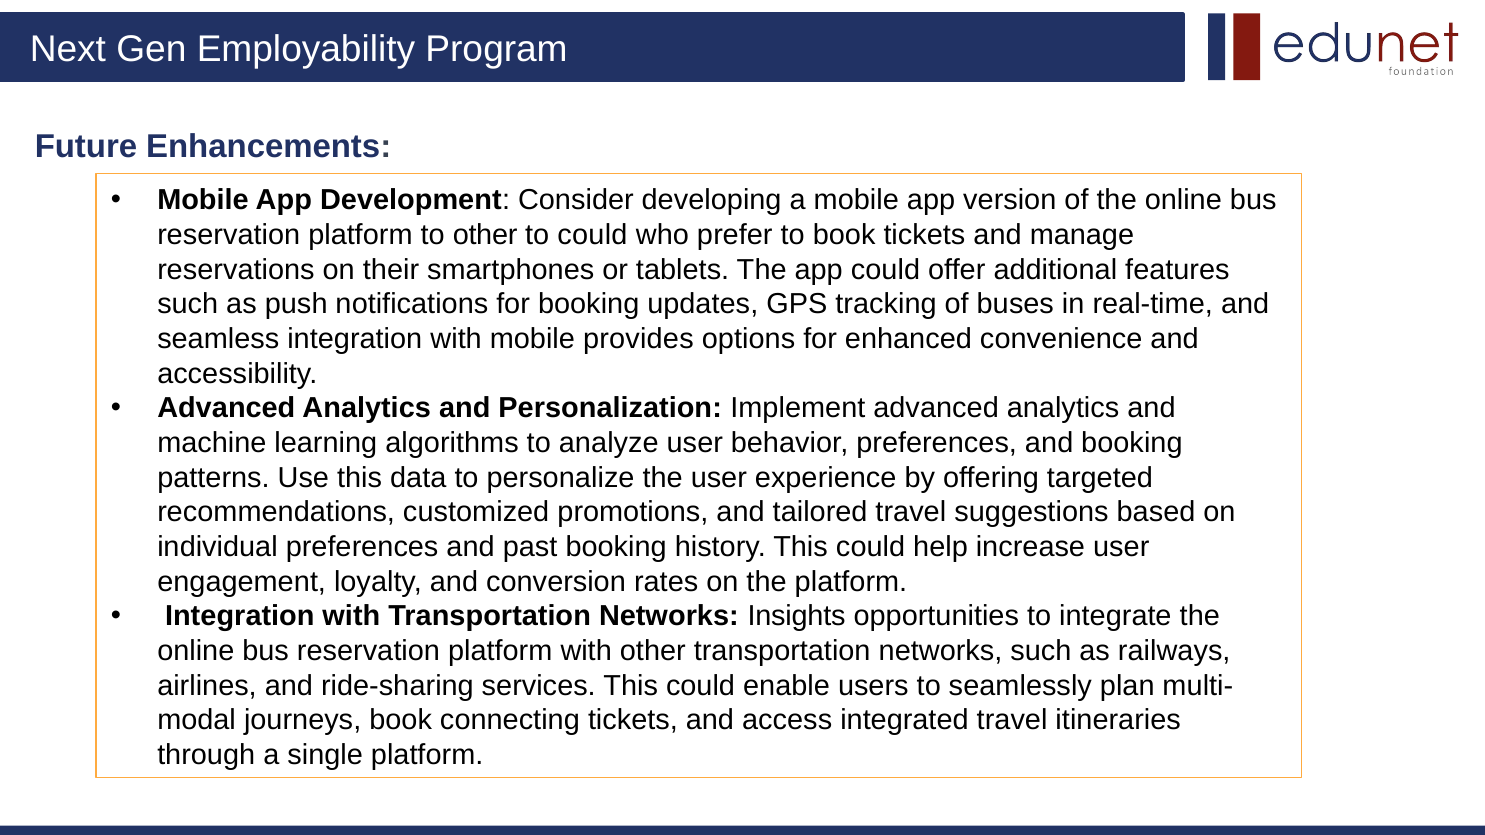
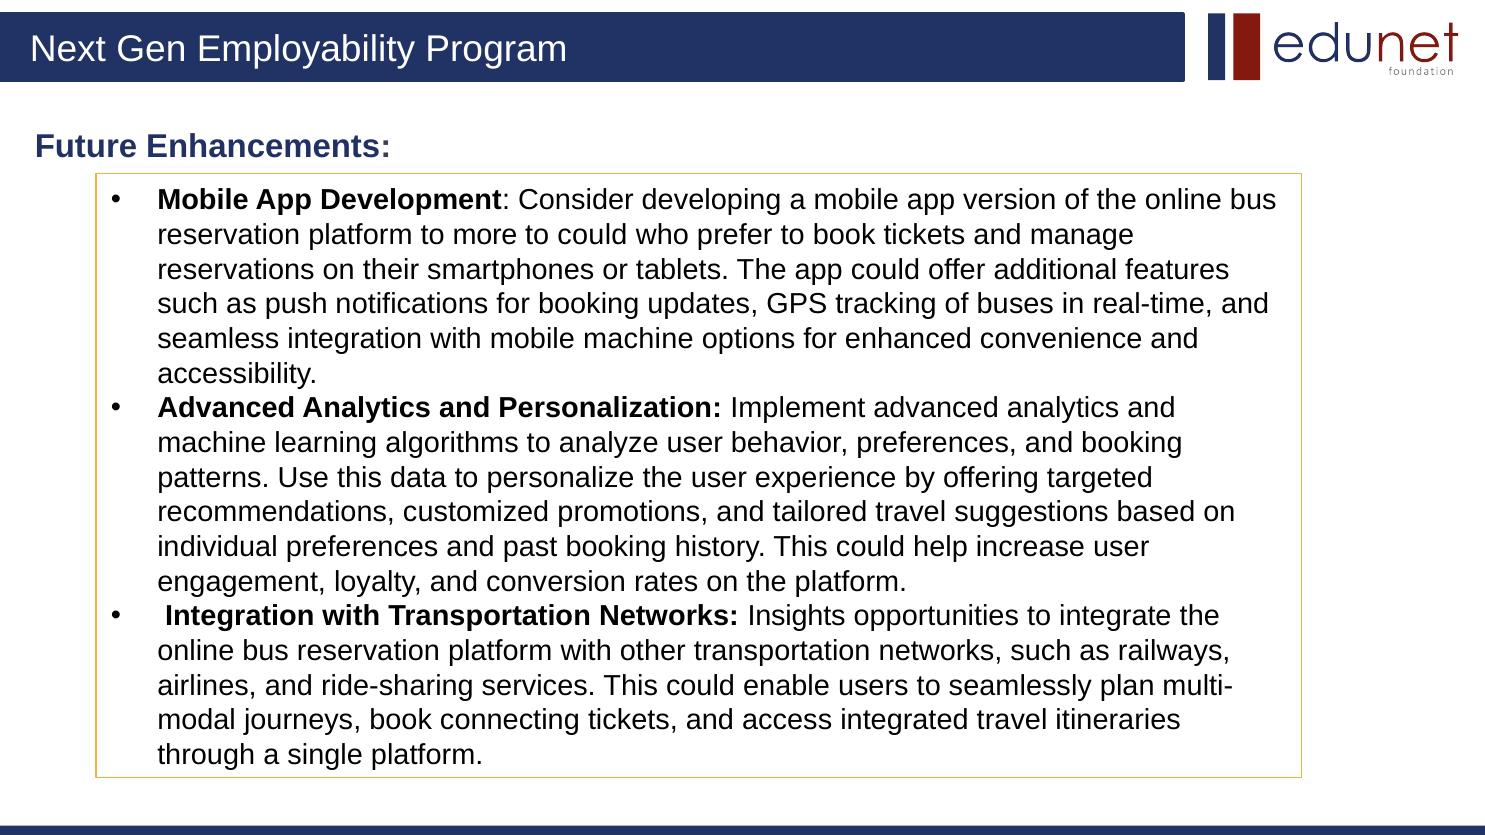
to other: other -> more (485, 235)
mobile provides: provides -> machine (638, 339)
